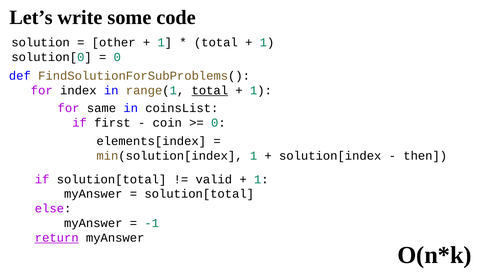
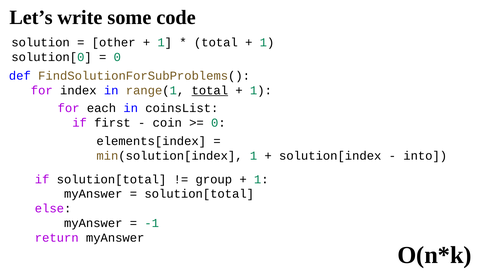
same: same -> each (101, 108)
then: then -> into (425, 156)
valid: valid -> group (214, 179)
return underline: present -> none (57, 238)
